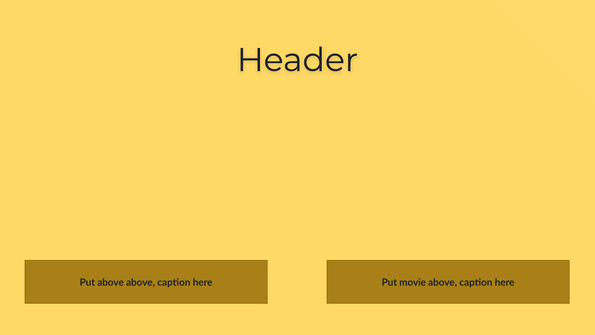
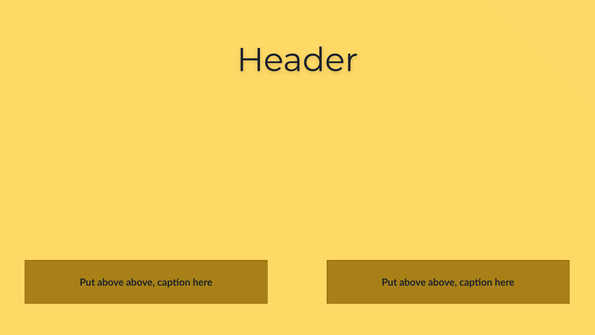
here Put movie: movie -> above (413, 282)
